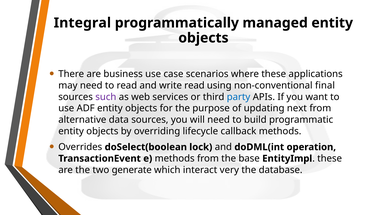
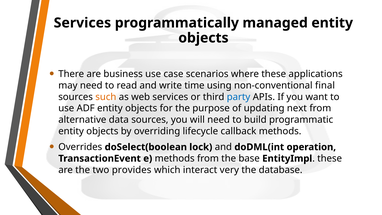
Integral: Integral -> Services (82, 23)
write read: read -> time (194, 85)
such colour: purple -> orange (106, 97)
generate: generate -> provides (132, 170)
